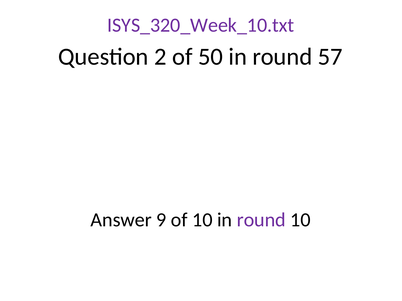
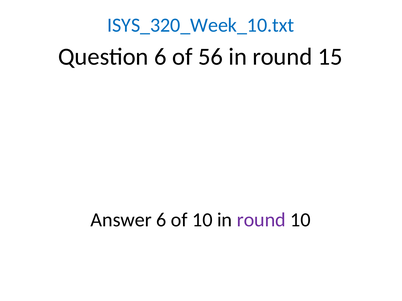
ISYS_320_Week_10.txt colour: purple -> blue (201, 25)
Question 2: 2 -> 6 (160, 57)
50: 50 -> 56 (211, 57)
57: 57 -> 15 (330, 57)
Answer 9: 9 -> 6 (161, 220)
